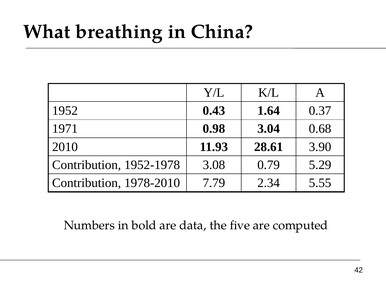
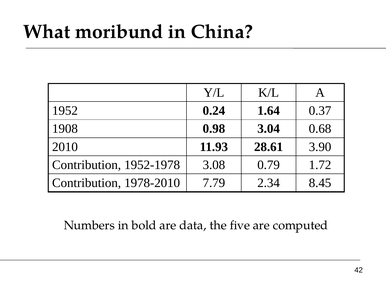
breathing: breathing -> moribund (119, 32)
0.43: 0.43 -> 0.24 (214, 111)
1971: 1971 -> 1908 (65, 129)
5.29: 5.29 -> 1.72 (320, 165)
5.55: 5.55 -> 8.45 (320, 183)
